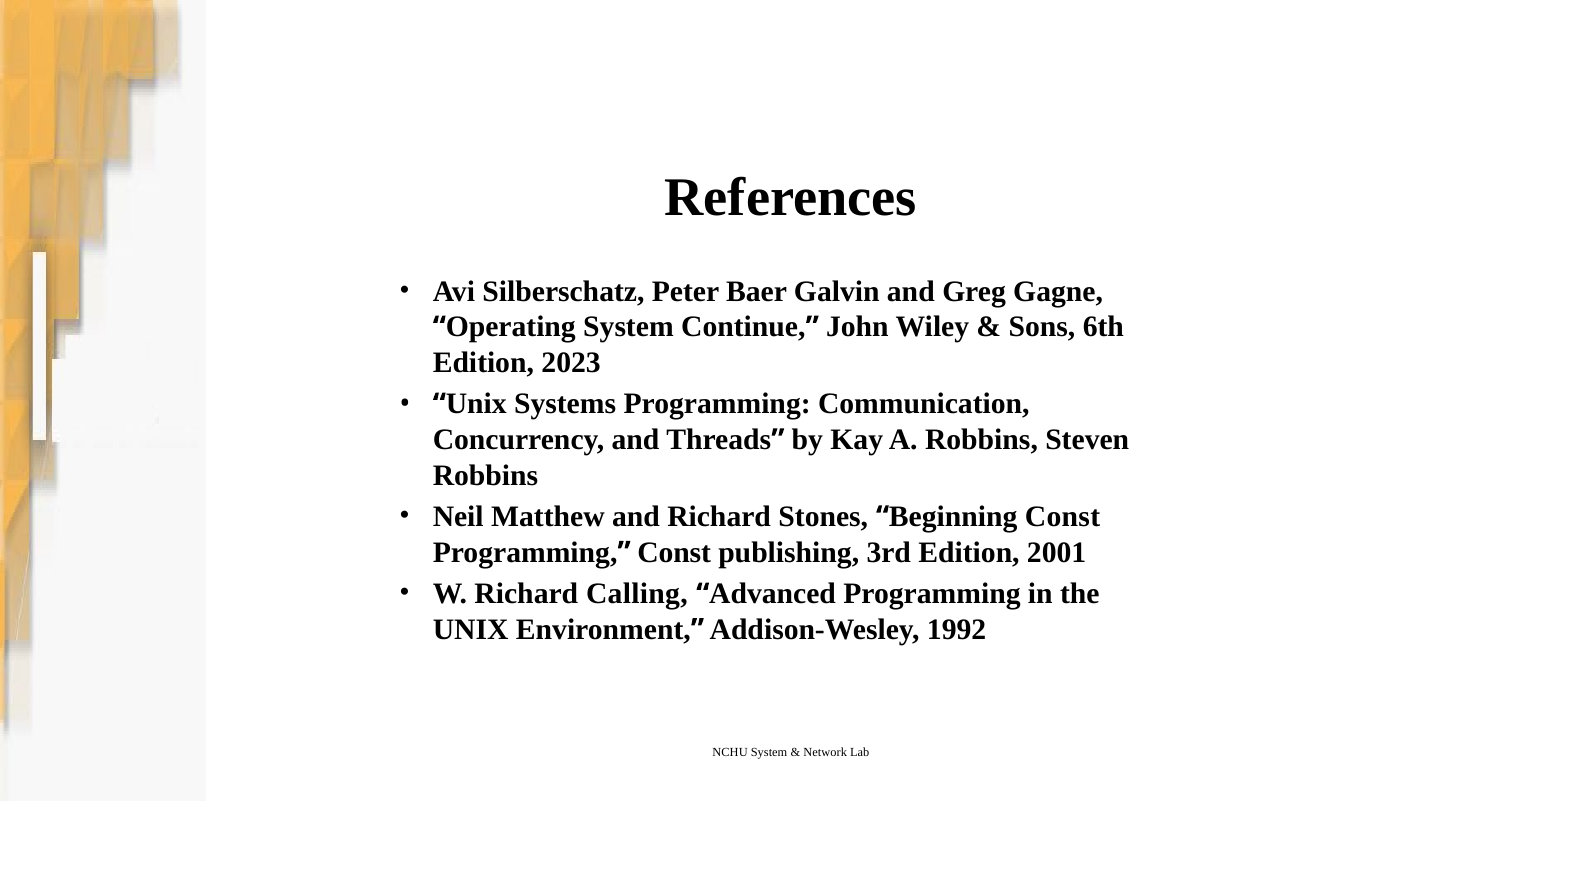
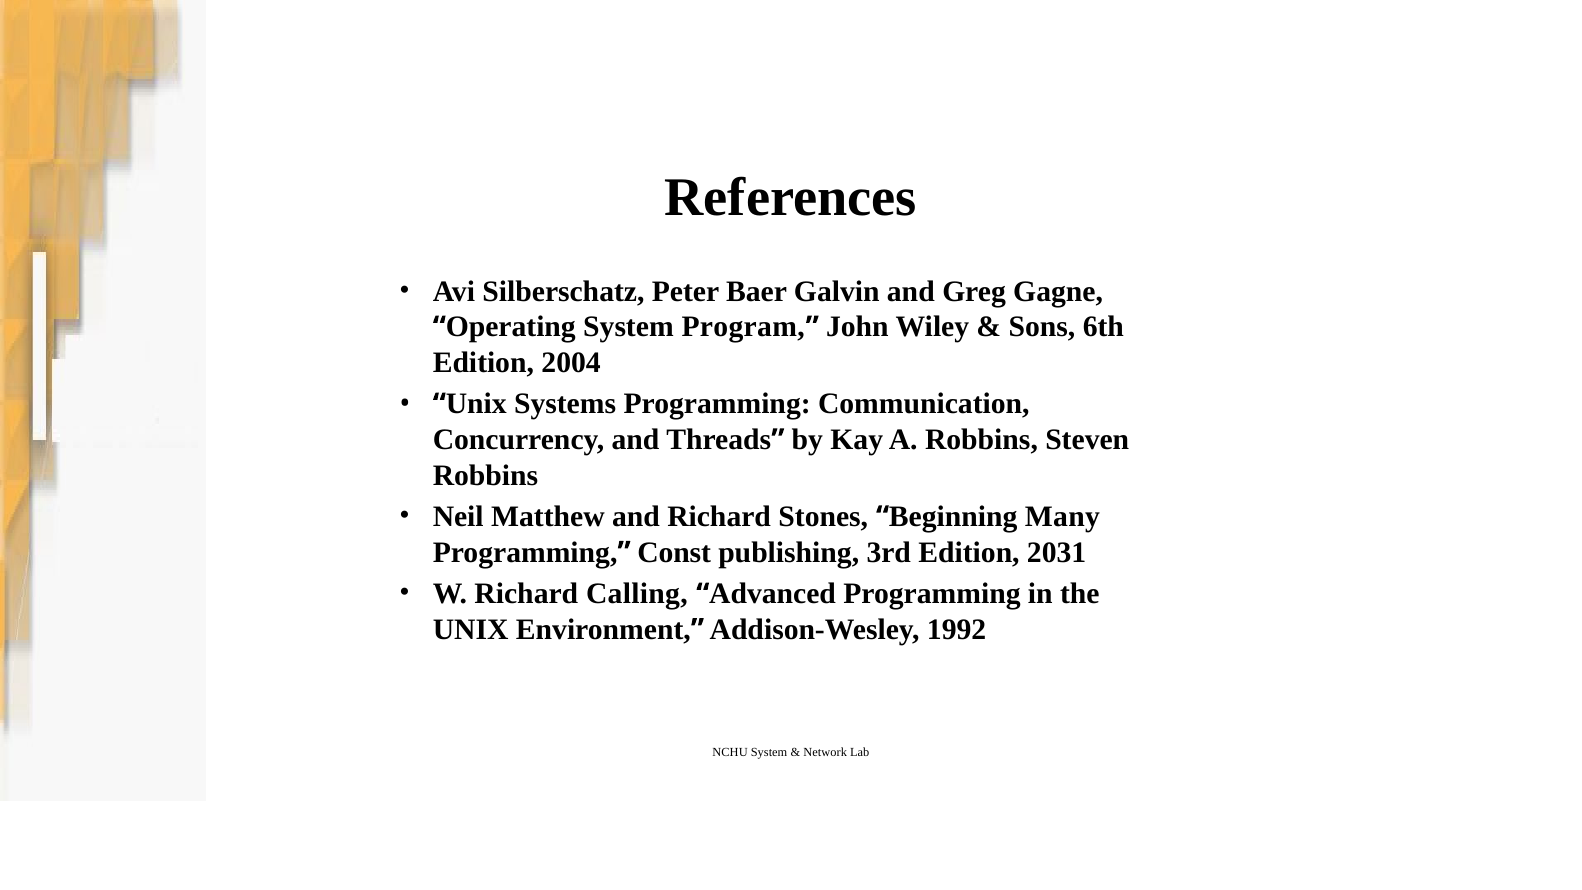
Continue: Continue -> Program (743, 327)
2023: 2023 -> 2004 (571, 362)
Beginning Const: Const -> Many (1062, 517)
2001: 2001 -> 2031 (1057, 552)
